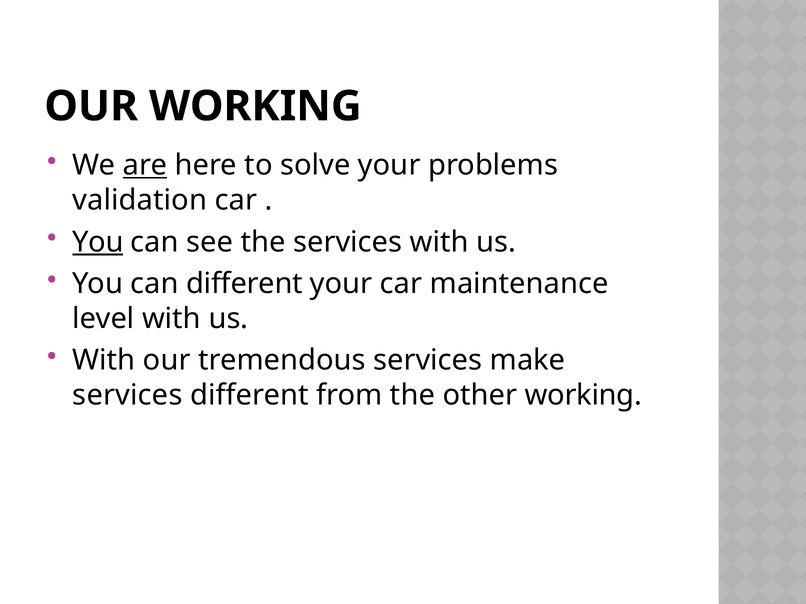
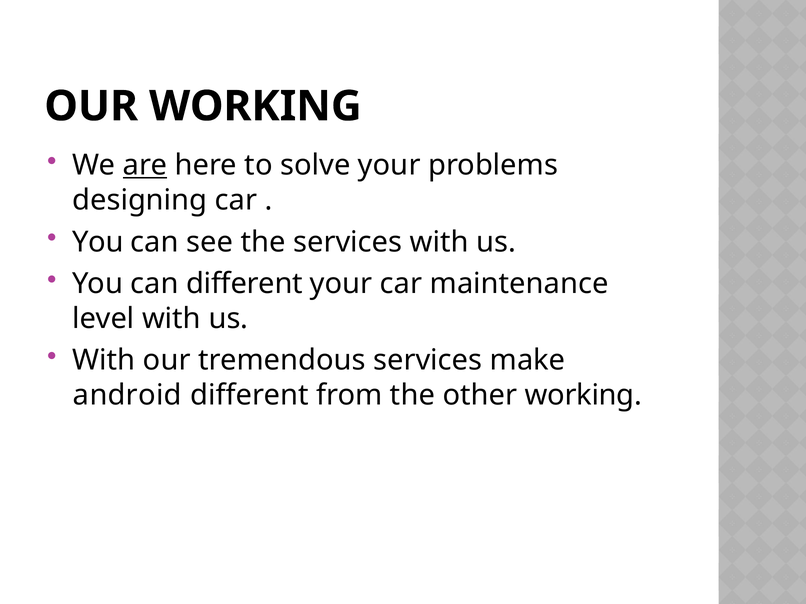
validation: validation -> designing (140, 200)
You underline: present -> none (98, 242)
services: services -> android (127, 396)
